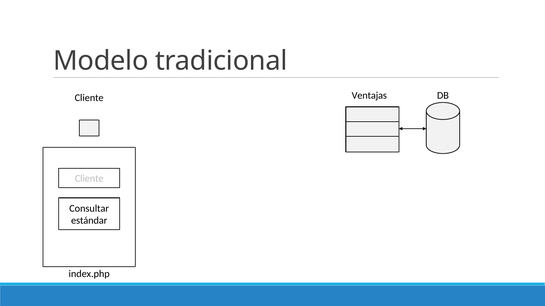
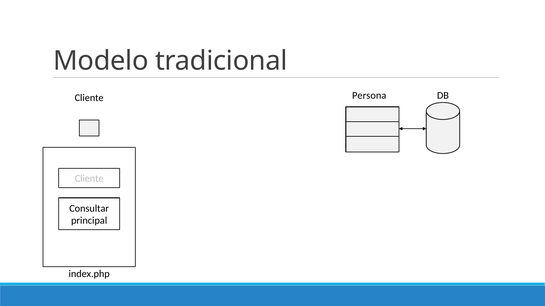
Ventajas: Ventajas -> Persona (369, 96)
estándar: estándar -> principal (89, 221)
